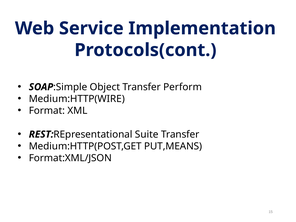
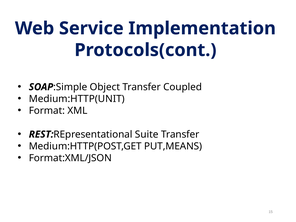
Perform: Perform -> Coupled (183, 87)
Medium:HTTP(WIRE: Medium:HTTP(WIRE -> Medium:HTTP(UNIT (77, 99)
